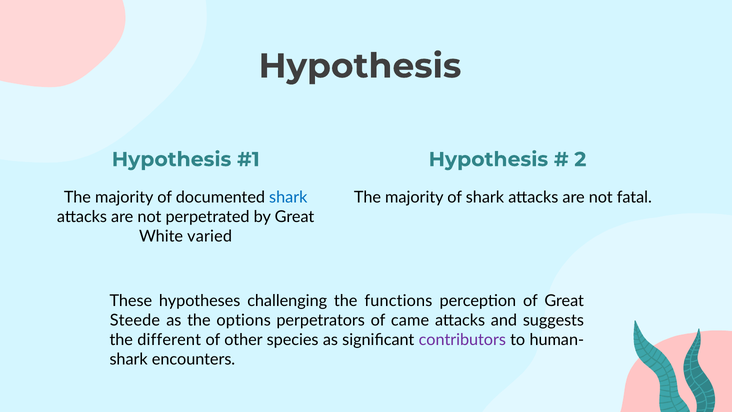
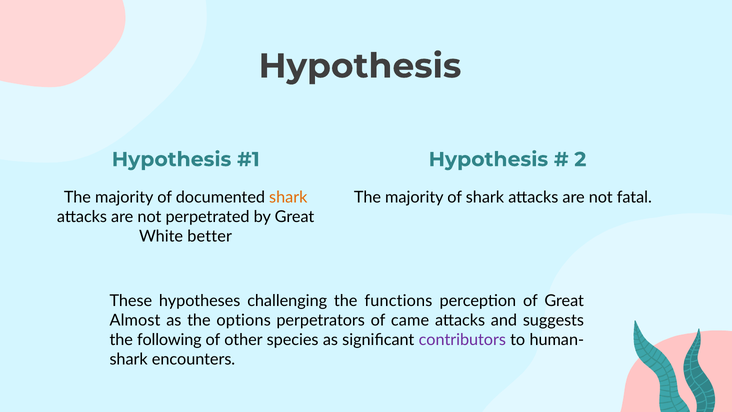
shark colour: blue -> orange (288, 197)
varied: varied -> better (210, 236)
Steede: Steede -> Almost (135, 320)
different: different -> following (169, 340)
